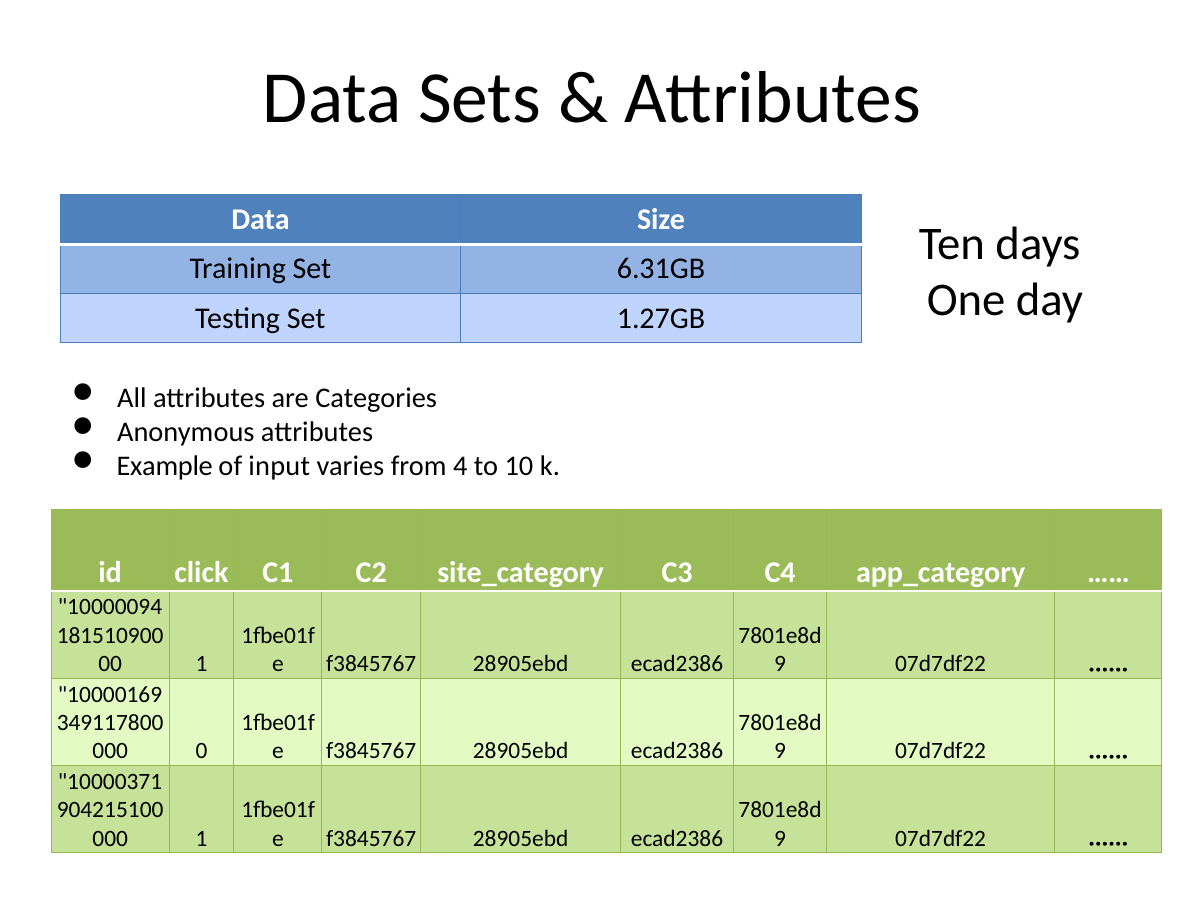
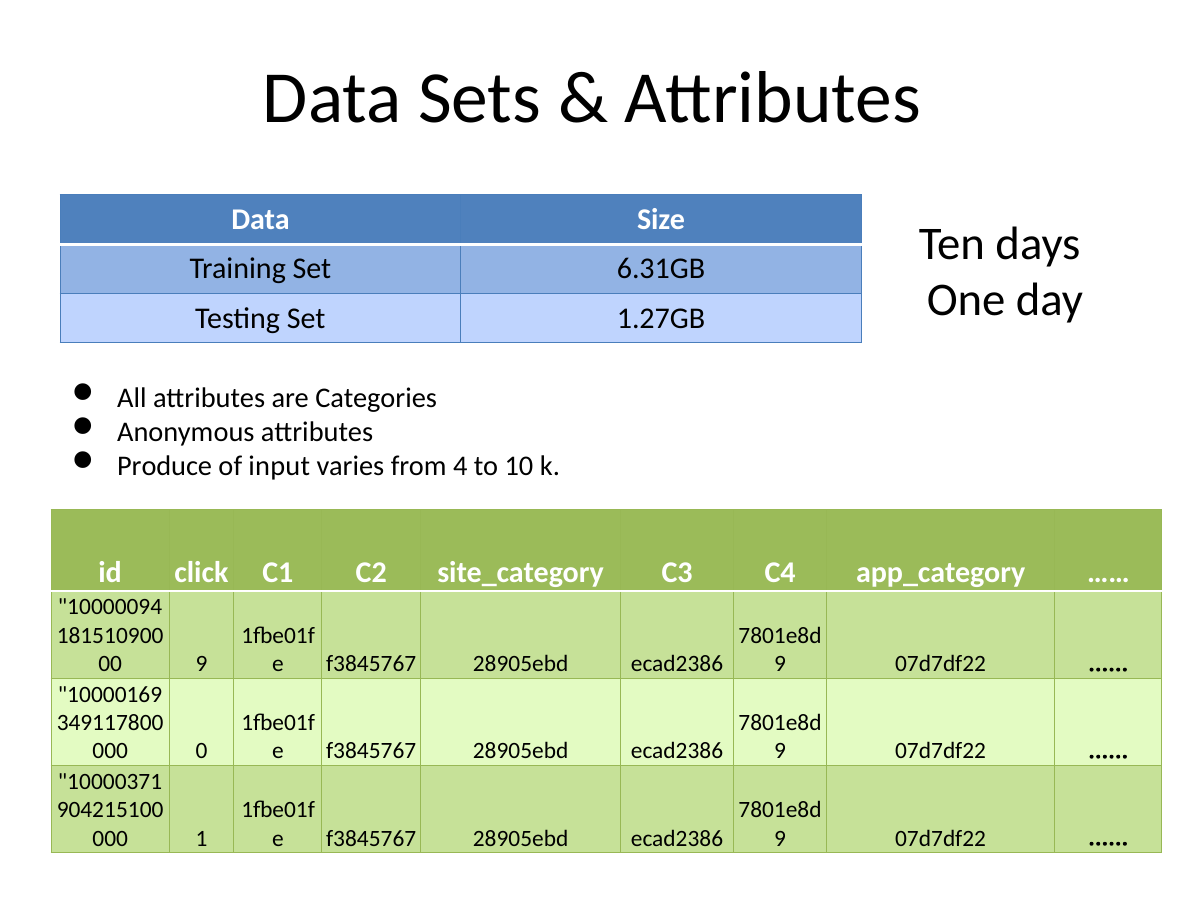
Example: Example -> Produce (165, 466)
1: 1 -> 9 (201, 664)
